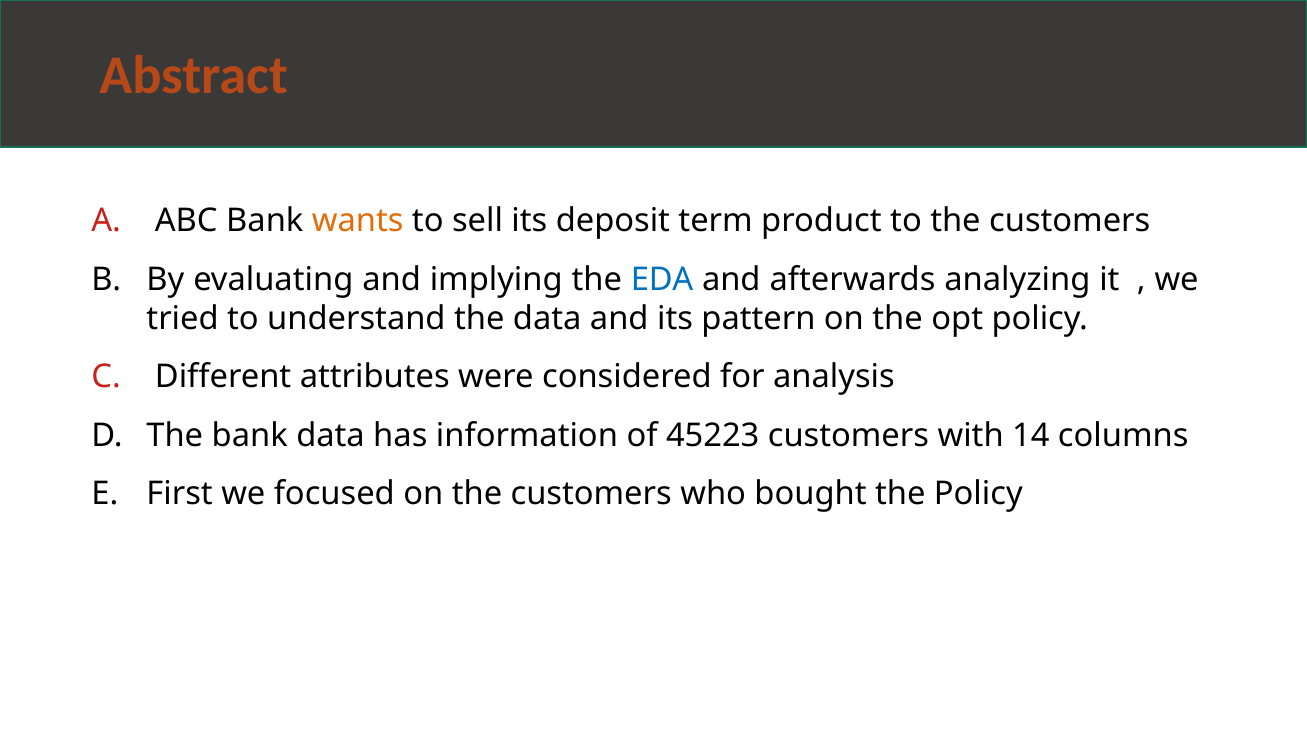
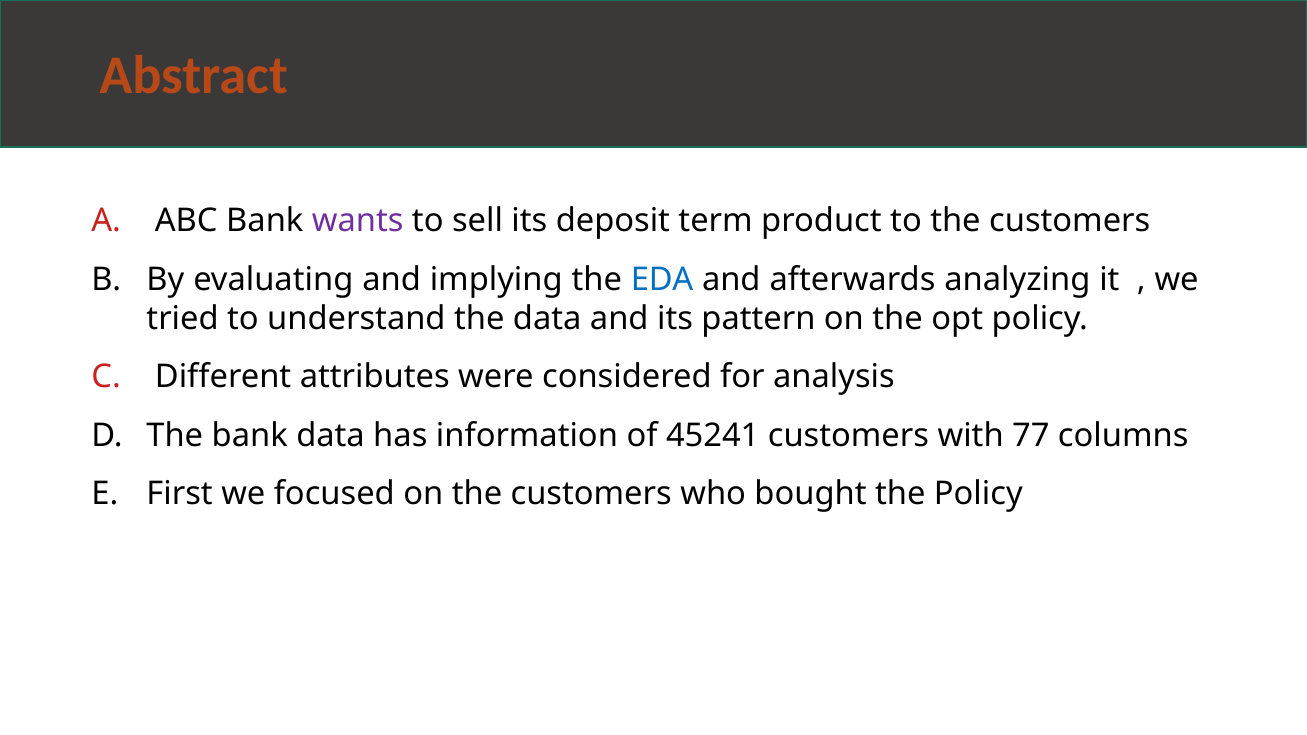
wants colour: orange -> purple (358, 221)
45223: 45223 -> 45241 (713, 436)
14: 14 -> 77 (1031, 436)
